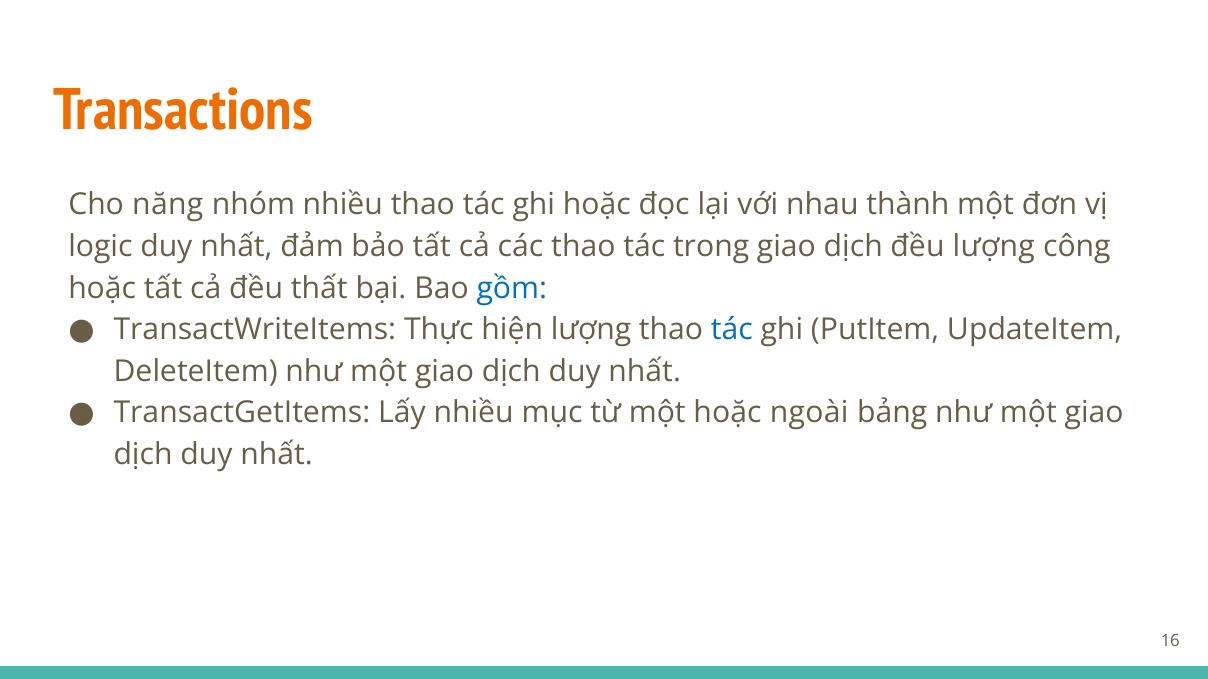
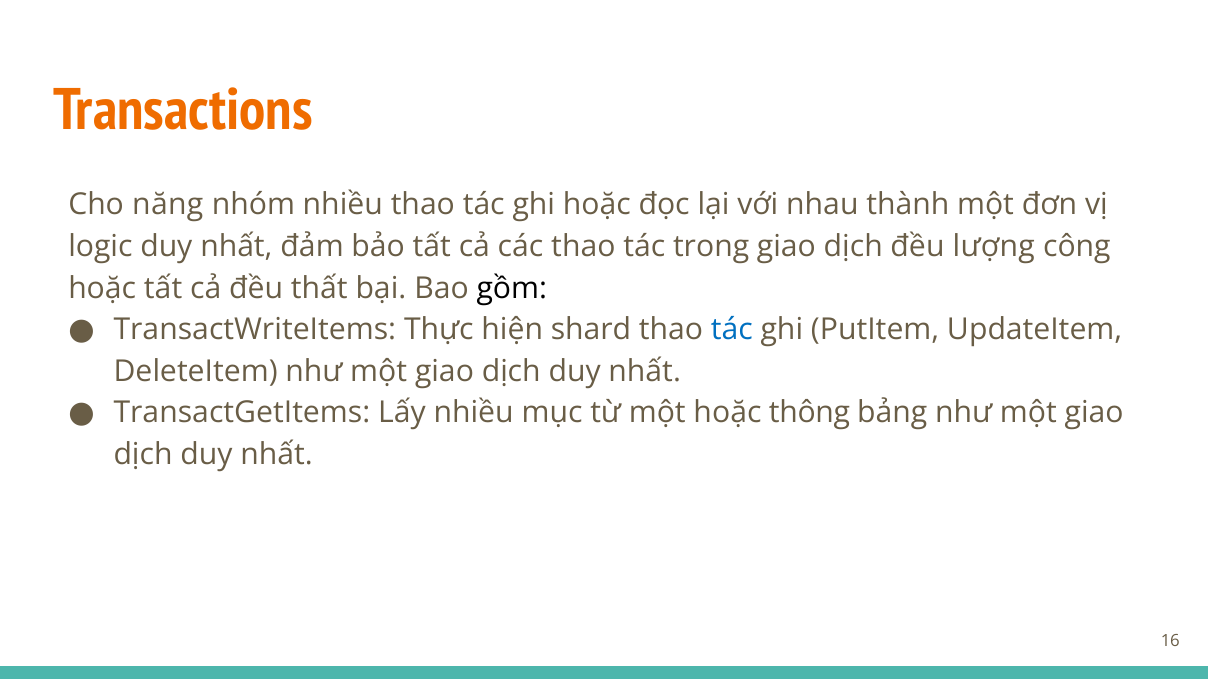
gồm colour: blue -> black (512, 288)
hiện lượng: lượng -> shard (591, 330)
ngoài: ngoài -> thông (809, 413)
